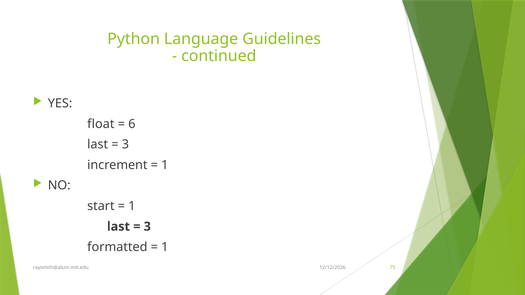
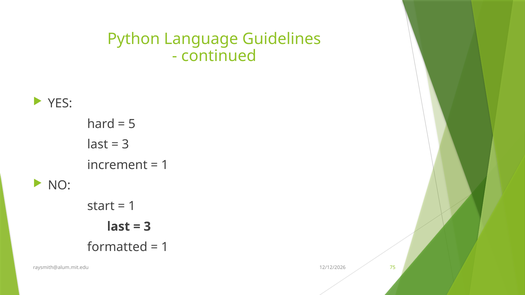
float: float -> hard (101, 124)
6: 6 -> 5 (132, 124)
